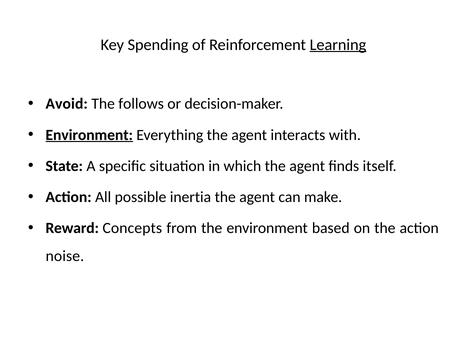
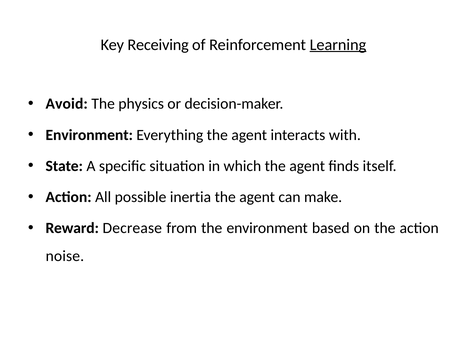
Spending: Spending -> Receiving (158, 45)
follows: follows -> physics (141, 104)
Environment underline: present -> none (89, 135)
Concepts: Concepts -> Decrease (132, 228)
